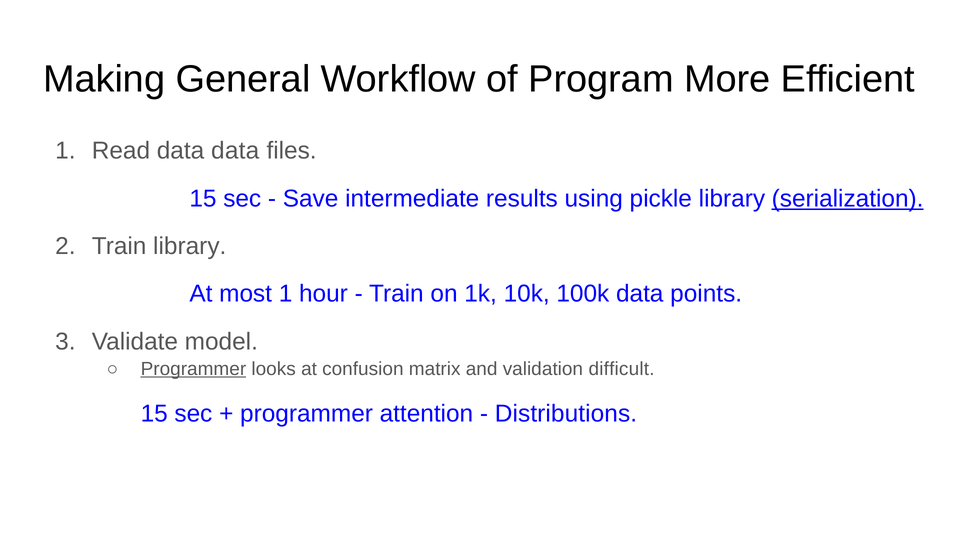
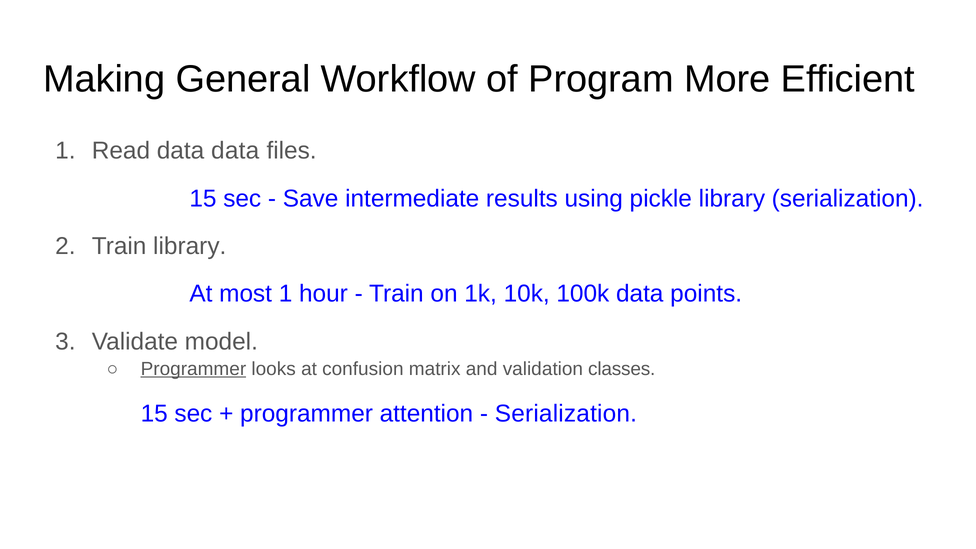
serialization underline: present -> none (848, 199)
difficult: difficult -> classes (622, 369)
Distributions: Distributions -> Serialization (566, 414)
